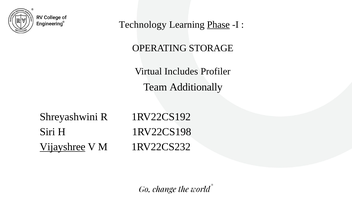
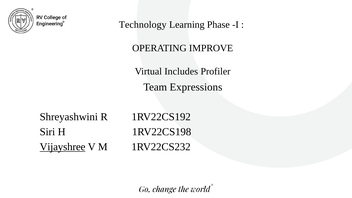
Phase underline: present -> none (218, 25)
STORAGE: STORAGE -> IMPROVE (211, 48)
Additionally: Additionally -> Expressions (196, 87)
